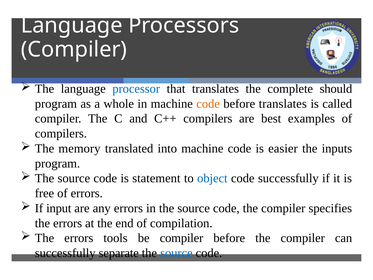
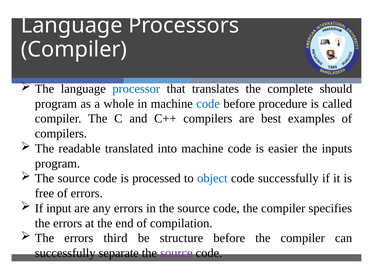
code colour: orange -> blue (208, 104)
before translates: translates -> procedure (283, 104)
memory: memory -> readable (80, 148)
statement: statement -> processed (156, 178)
tools: tools -> third (115, 238)
be compiler: compiler -> structure (181, 238)
source colour: blue -> purple (176, 253)
